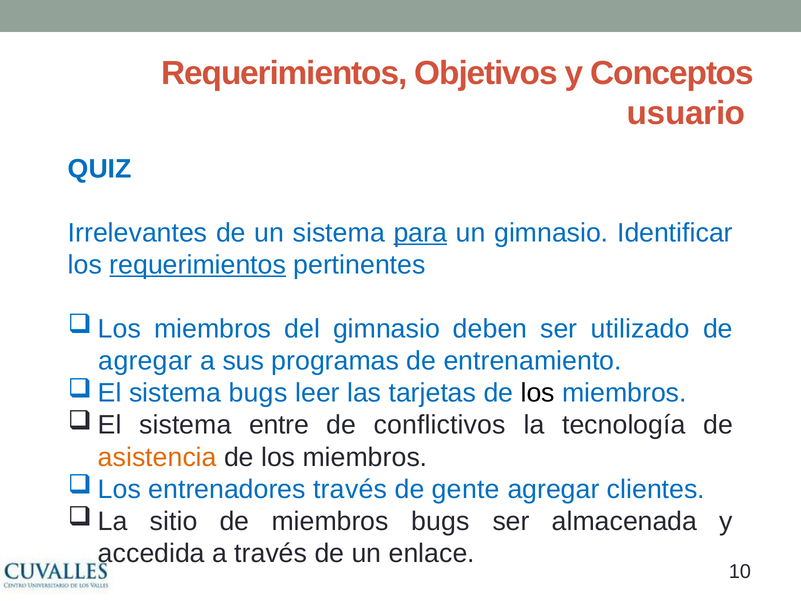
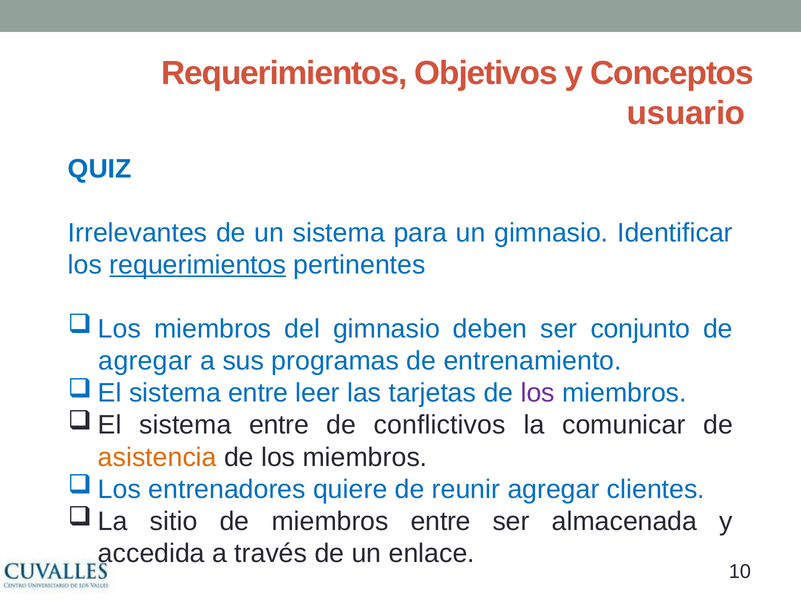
para underline: present -> none (420, 233)
utilizado: utilizado -> conjunto (640, 329)
bugs: bugs -> entre (258, 393)
los colour: black -> purple (538, 393)
tecnología: tecnología -> comunicar (624, 425)
entrenadores través: través -> quiere (350, 489)
gente: gente -> reunir (466, 489)
miembros bugs: bugs -> entre (441, 521)
